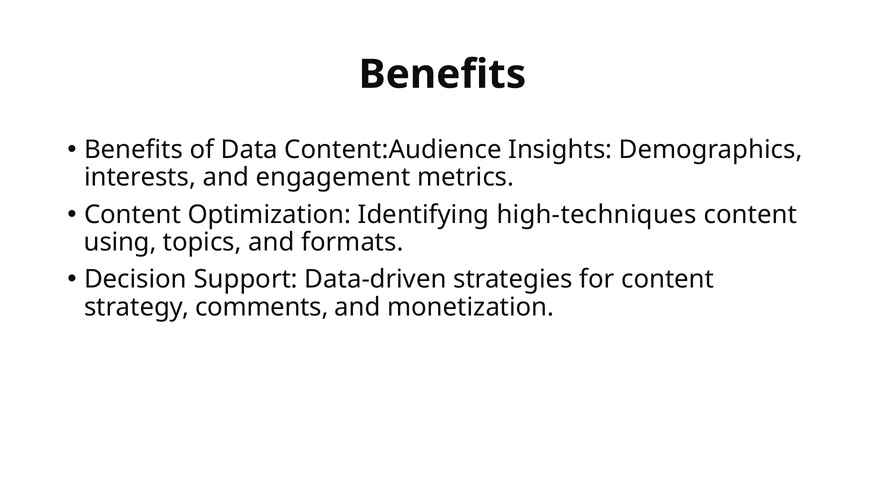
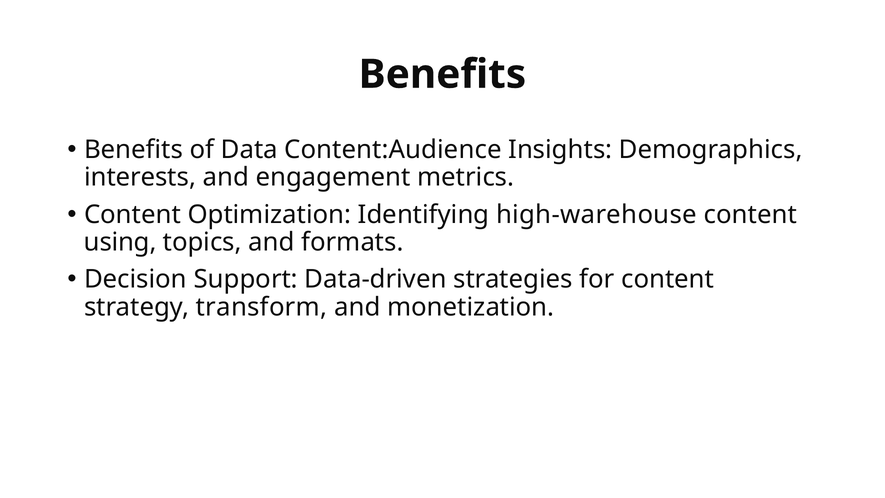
high-techniques: high-techniques -> high-warehouse (596, 214)
comments: comments -> transform (262, 307)
